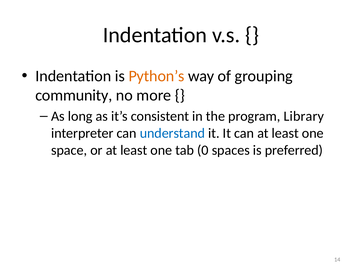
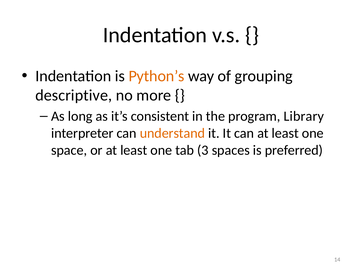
community: community -> descriptive (74, 95)
understand colour: blue -> orange (172, 133)
0: 0 -> 3 (203, 150)
